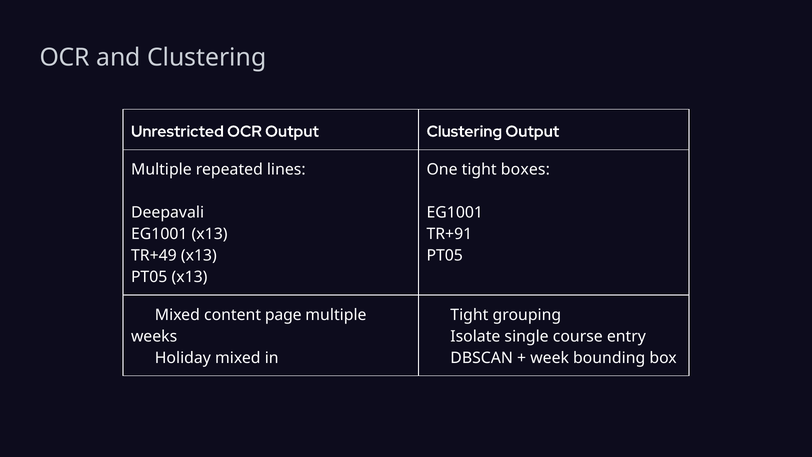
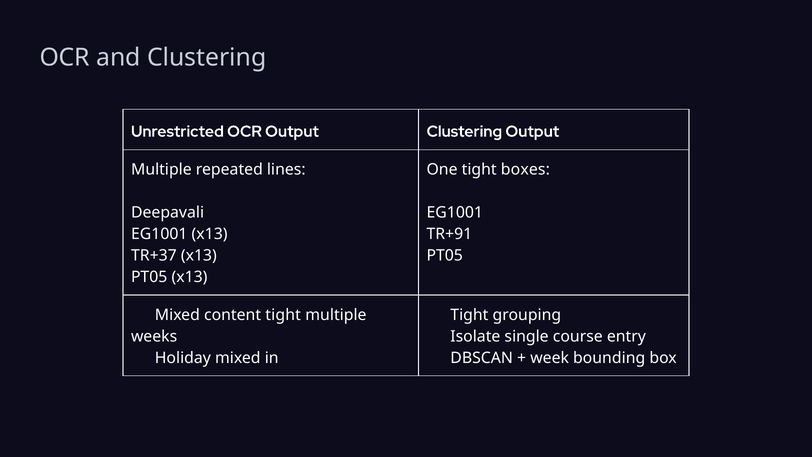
TR+49: TR+49 -> TR+37 (154, 255)
content page: page -> tight (283, 315)
